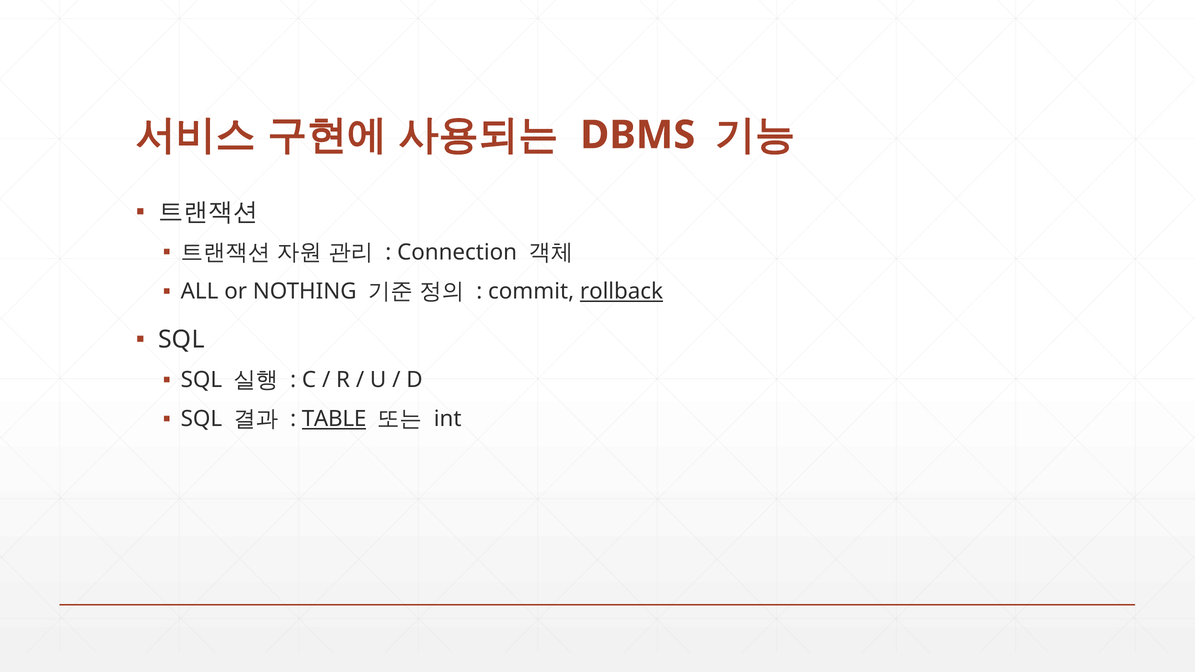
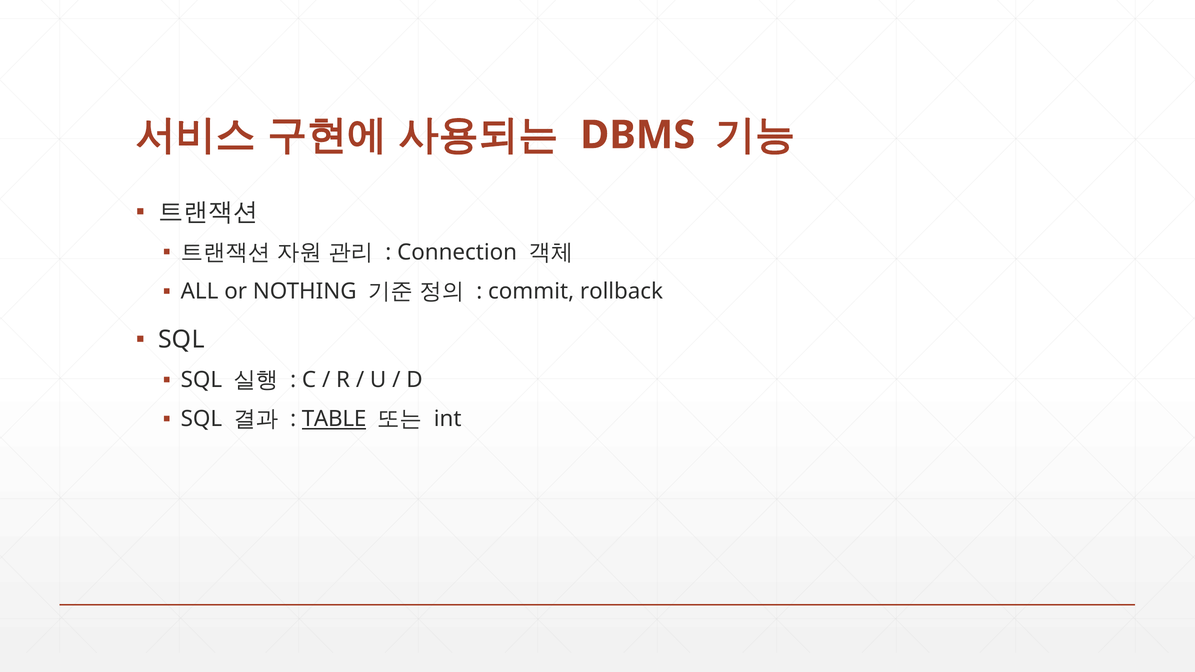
rollback underline: present -> none (621, 292)
